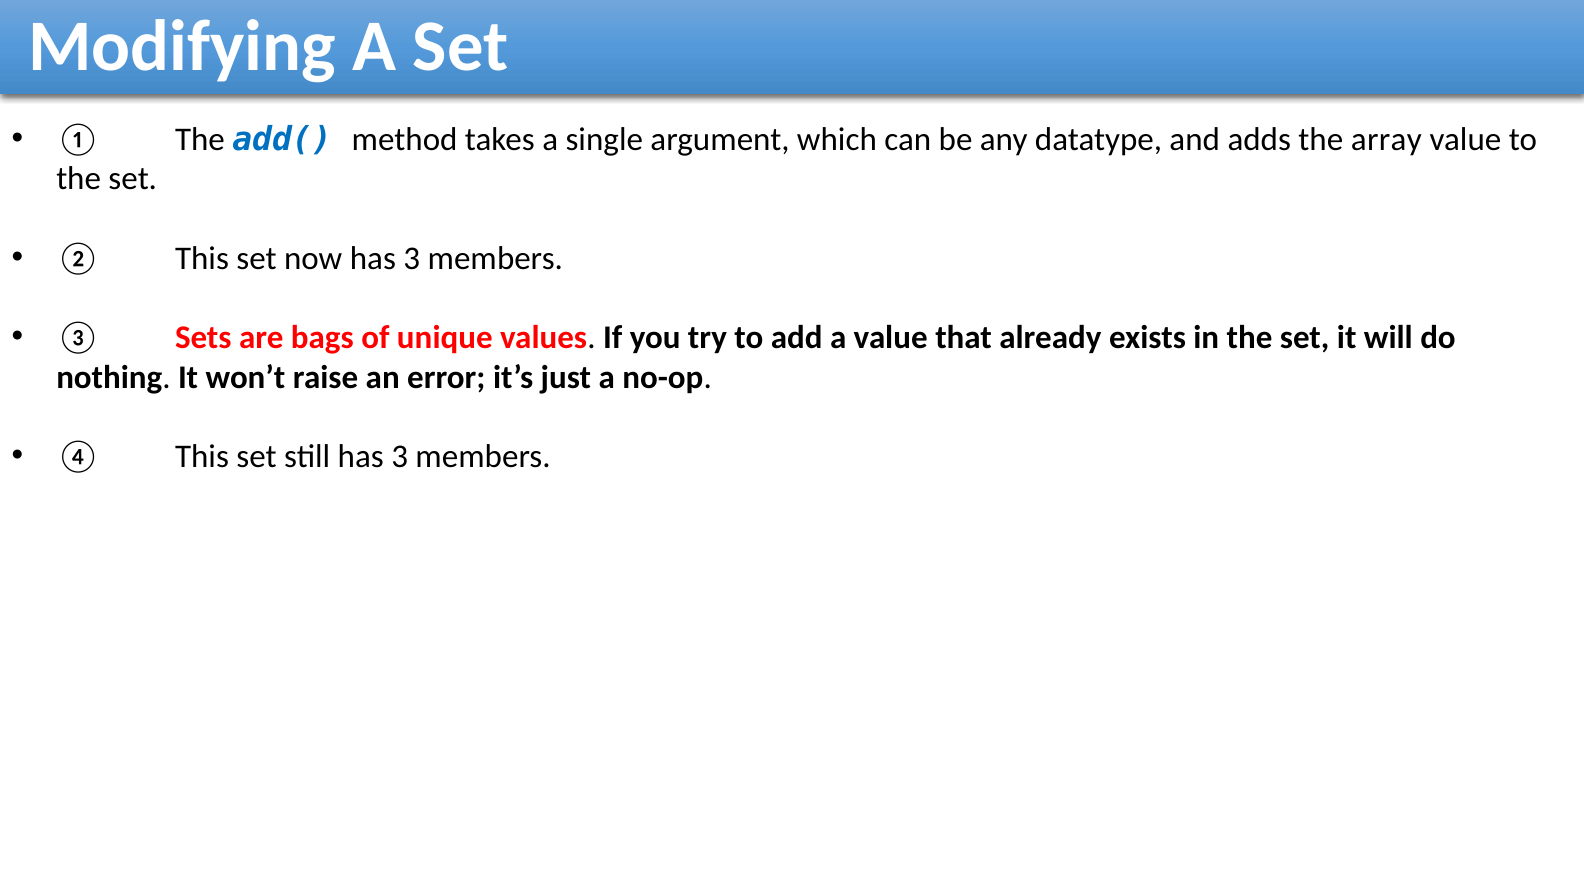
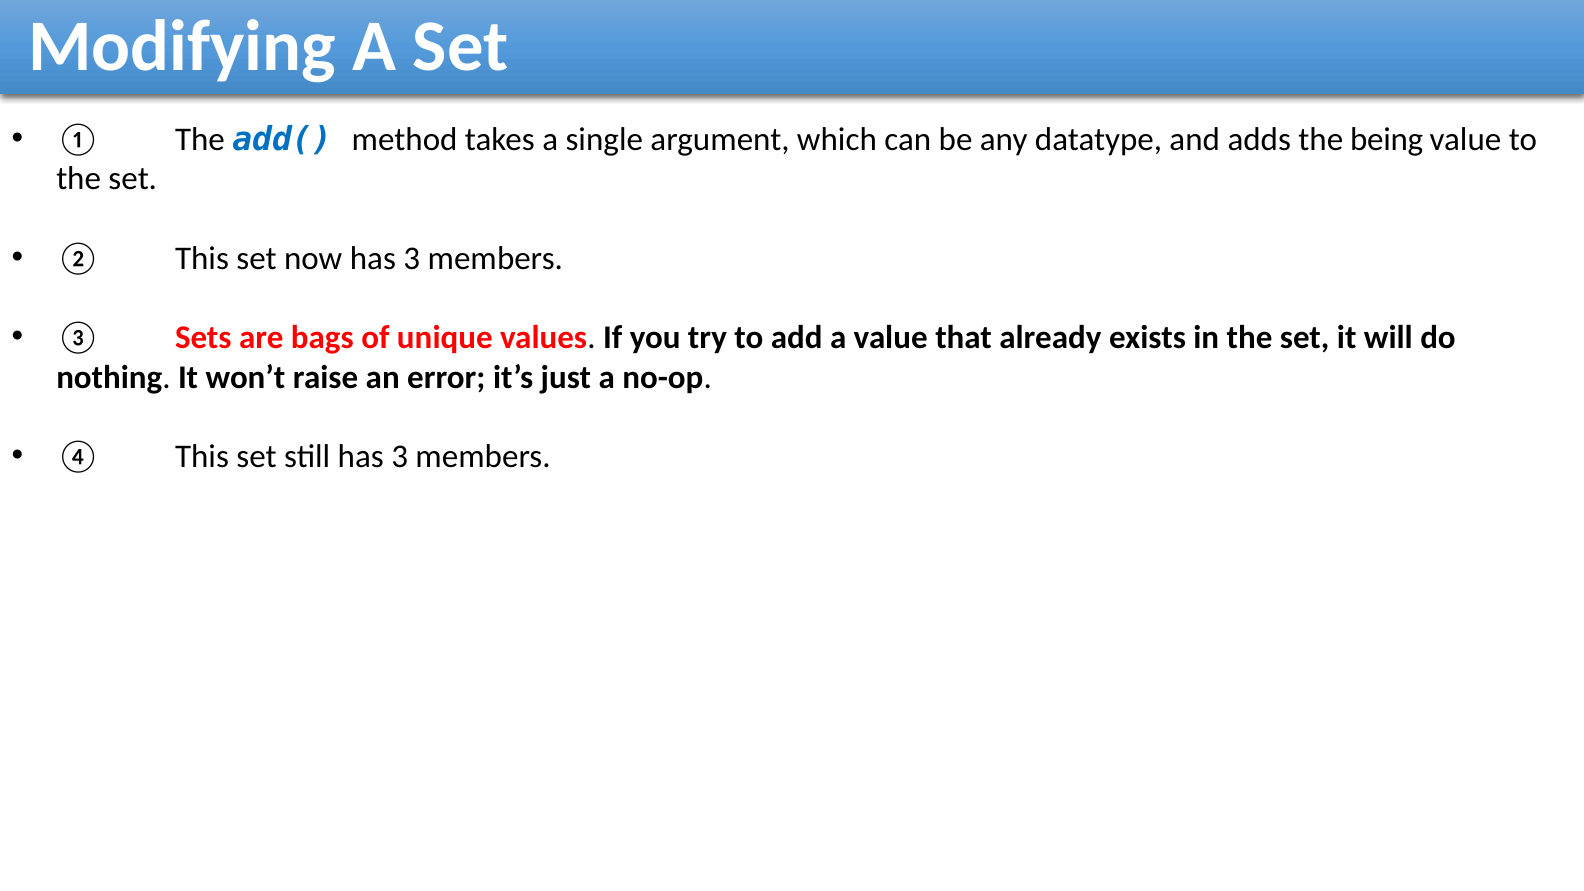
array: array -> being (1387, 139)
